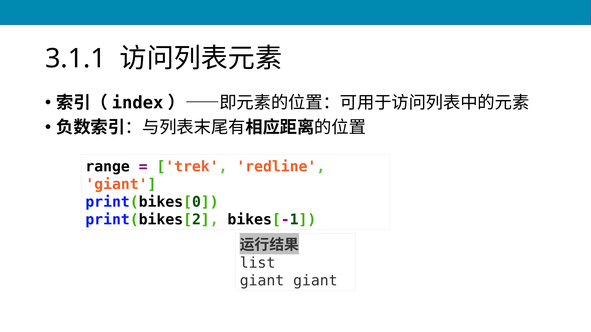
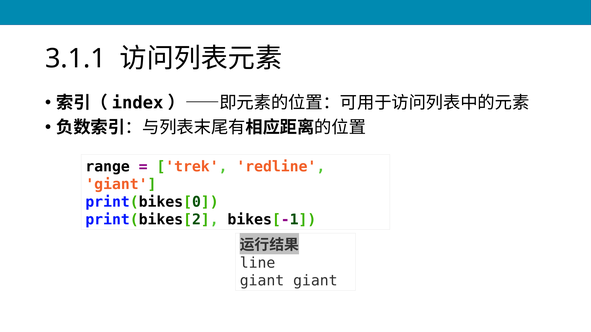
list: list -> line (258, 263)
